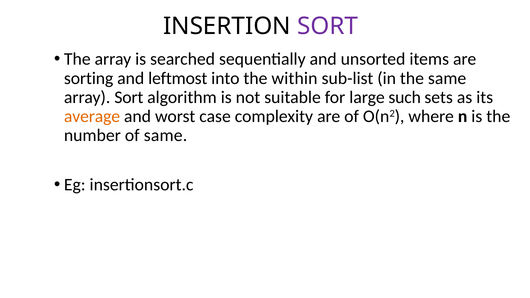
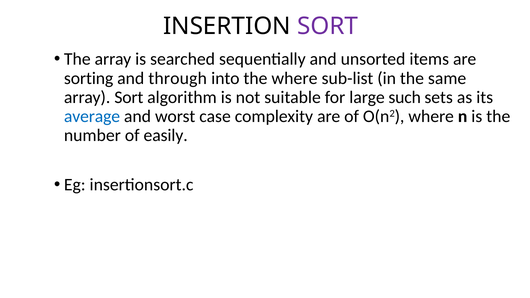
leftmost: leftmost -> through (178, 78)
the within: within -> where (294, 78)
average colour: orange -> blue (92, 116)
of same: same -> easily (166, 135)
